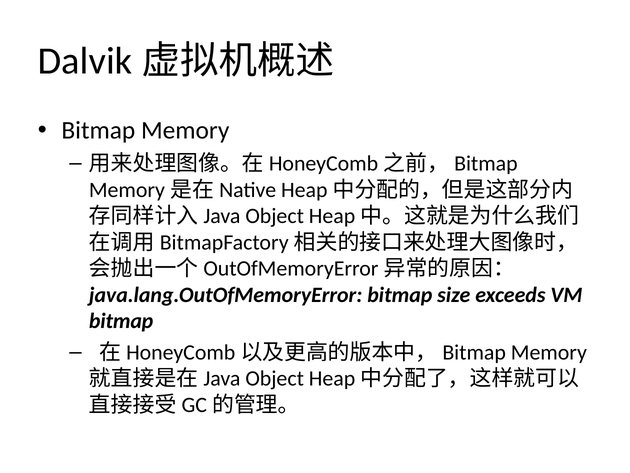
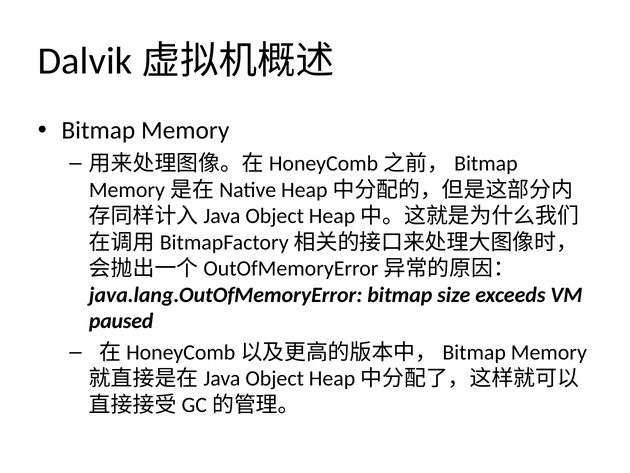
bitmap: bitmap -> paused (121, 321)
